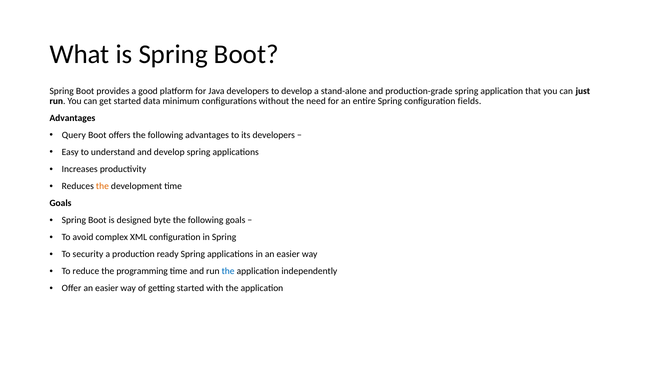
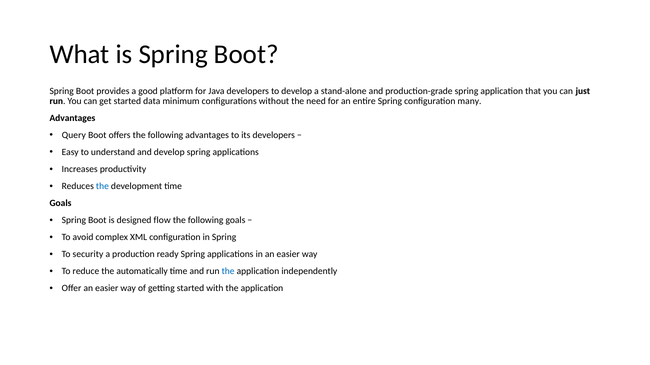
fields: fields -> many (470, 101)
the colour: orange -> blue (102, 187)
byte: byte -> flow (162, 221)
programming: programming -> automatically (142, 272)
